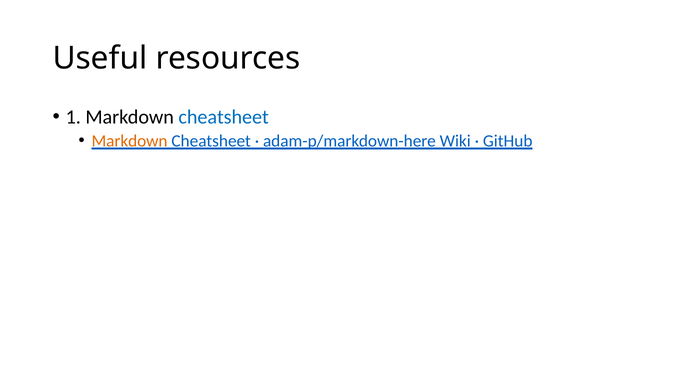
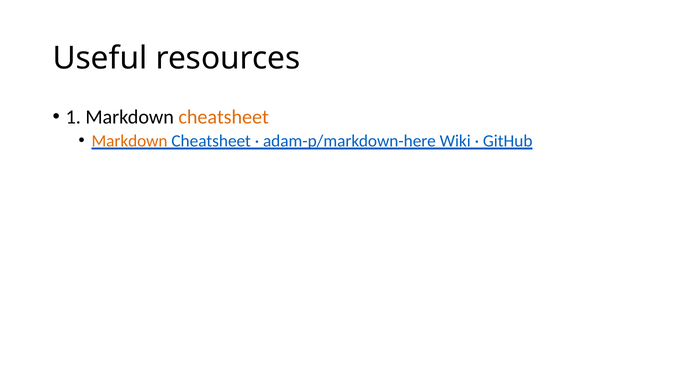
cheatsheet colour: blue -> orange (224, 117)
